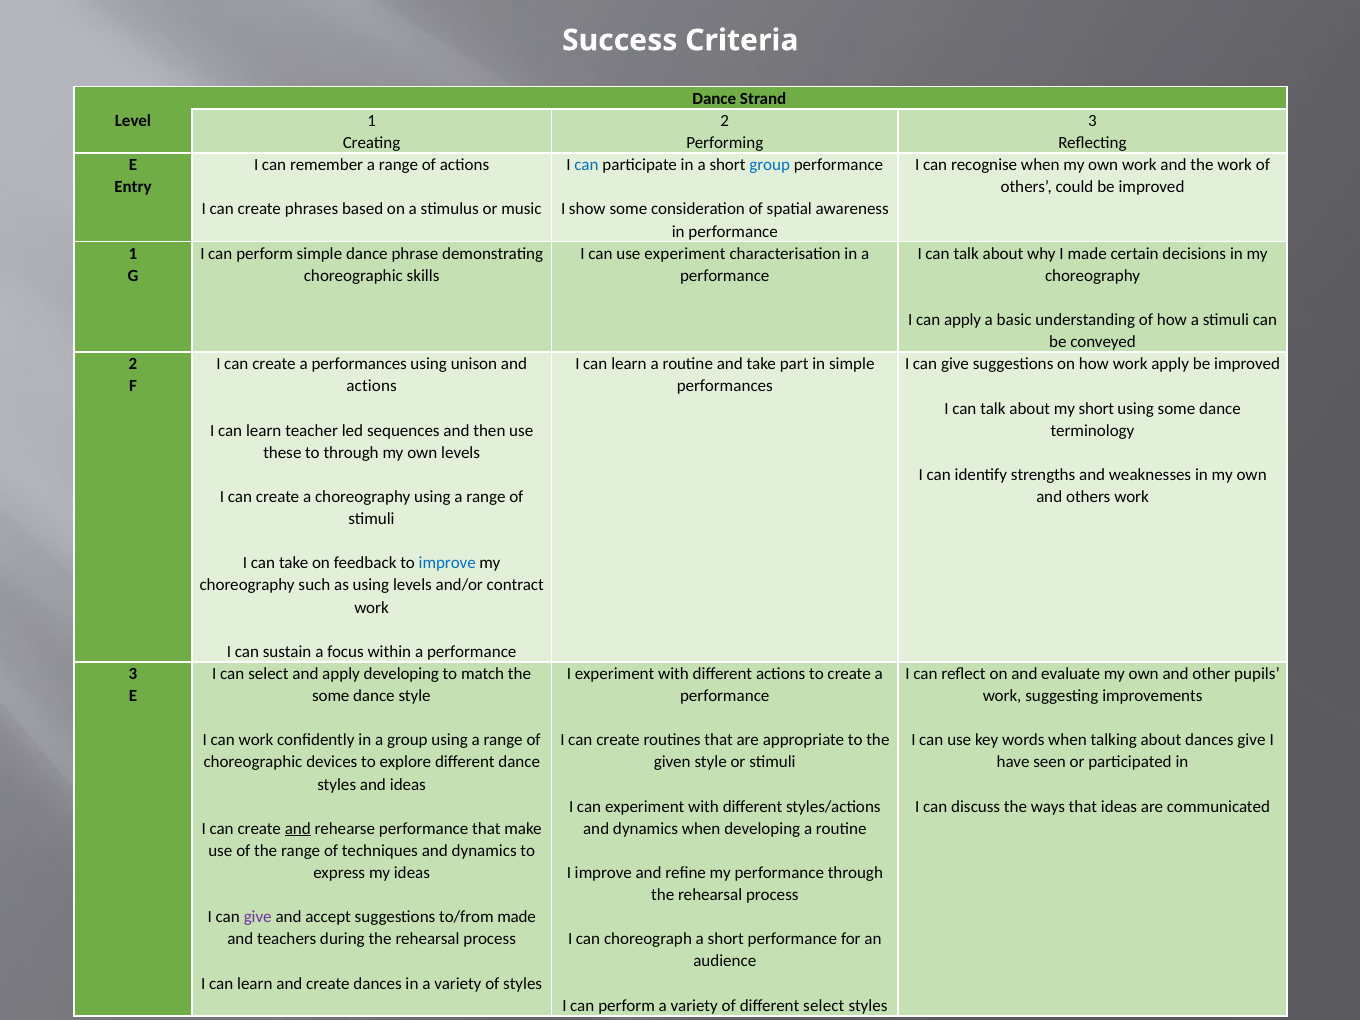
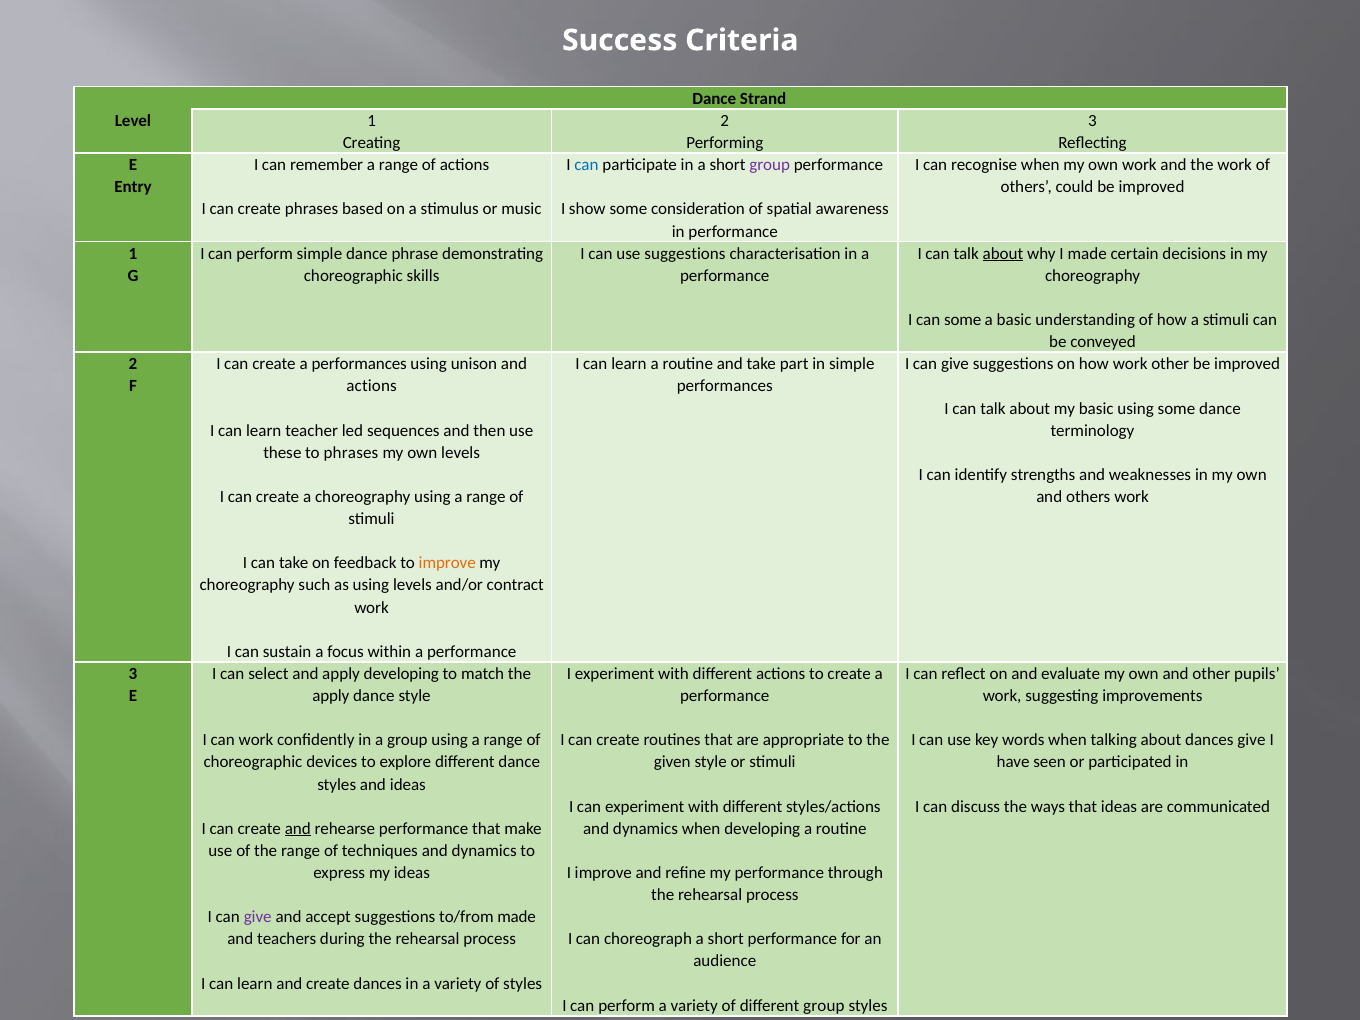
group colour: blue -> purple (770, 165)
use experiment: experiment -> suggestions (685, 254)
about underline: none -> present (1003, 254)
can apply: apply -> some (963, 320)
work apply: apply -> other (1170, 364)
my short: short -> basic (1096, 408)
to through: through -> phrases (351, 453)
improve colour: blue -> orange (447, 563)
some: some -> apply (331, 696)
different select: select -> group (824, 1006)
